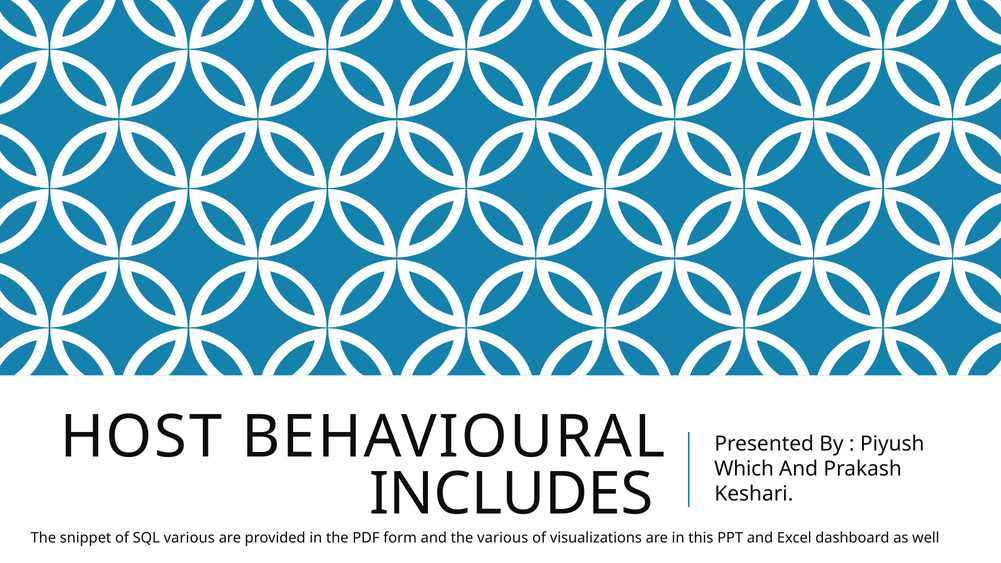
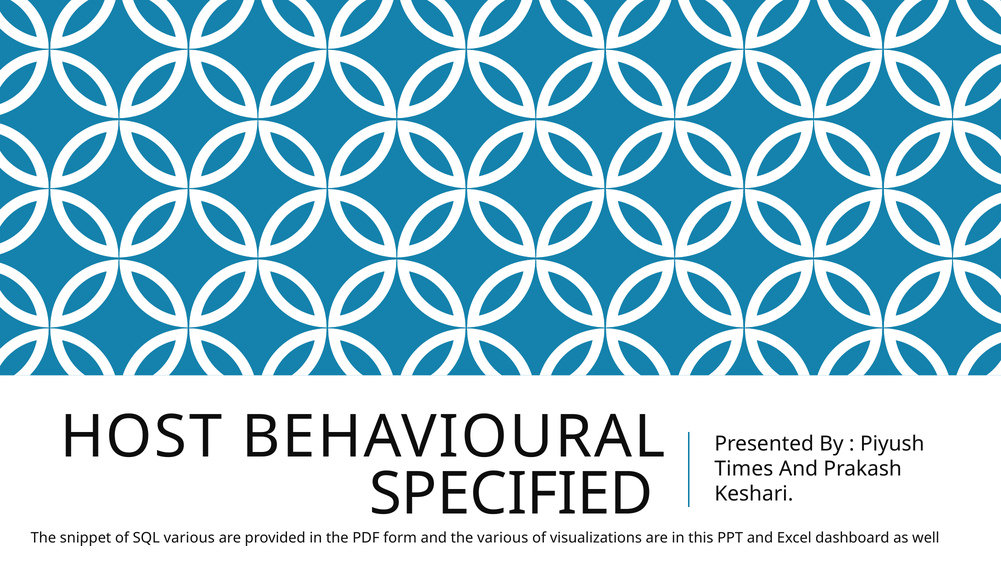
Which: Which -> Times (744, 469)
INCLUDES: INCLUDES -> SPECIFIED (511, 494)
